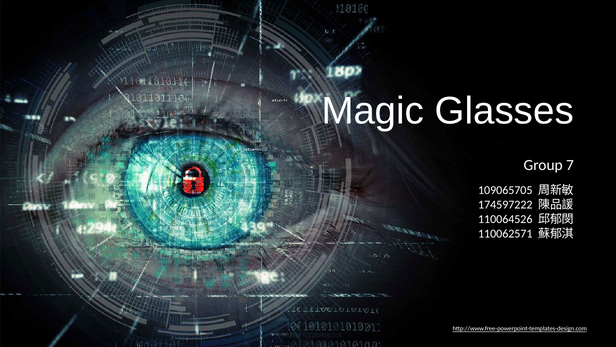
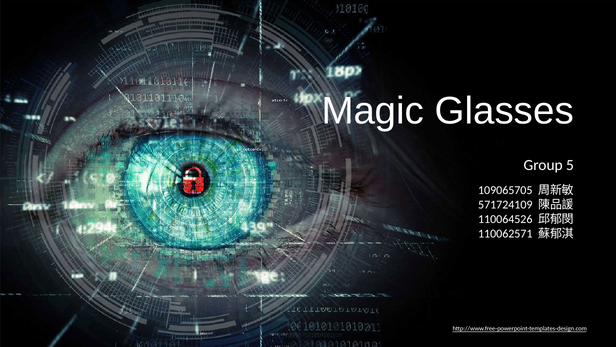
7: 7 -> 5 (570, 165)
174597222: 174597222 -> 571724109 (505, 205)
